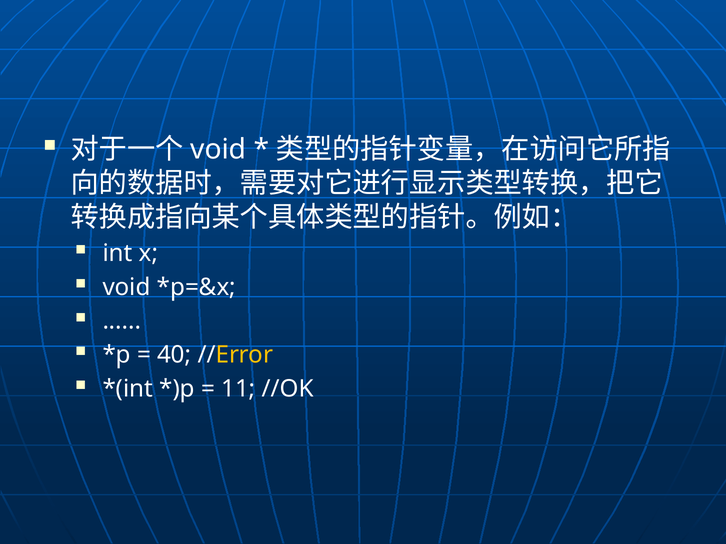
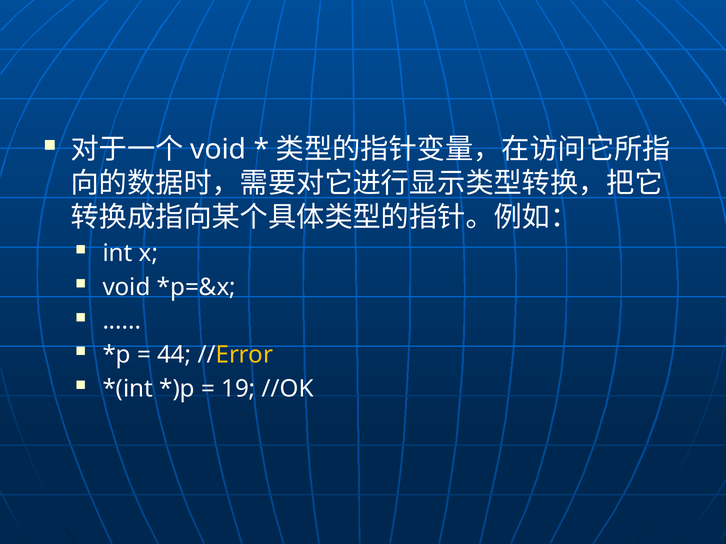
40: 40 -> 44 (174, 355)
11: 11 -> 19 (238, 389)
